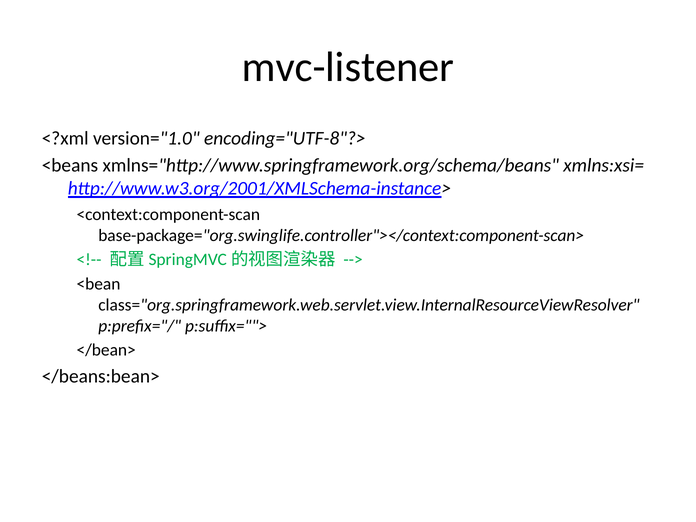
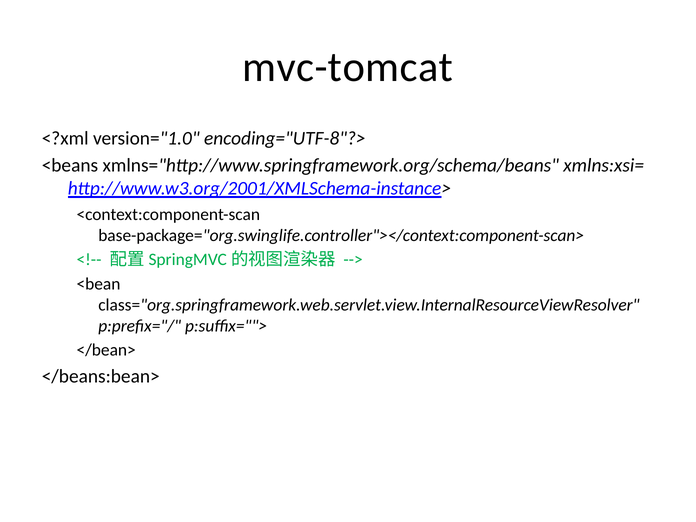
mvc-listener: mvc-listener -> mvc-tomcat (348, 67)
